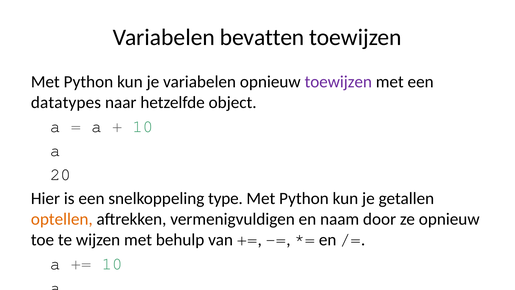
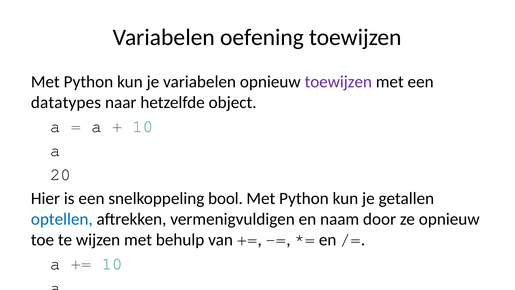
bevatten: bevatten -> oefening (262, 37)
type: type -> bool (225, 198)
optellen colour: orange -> blue (62, 219)
